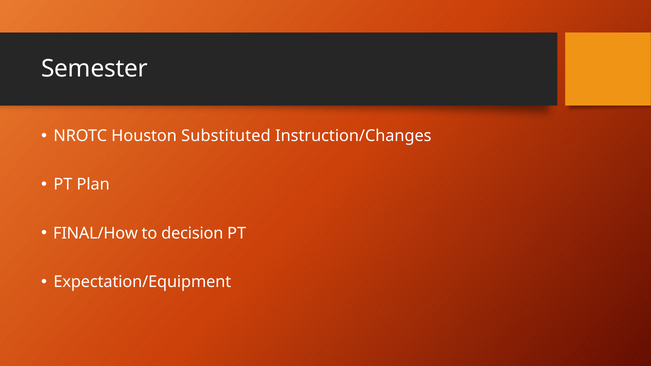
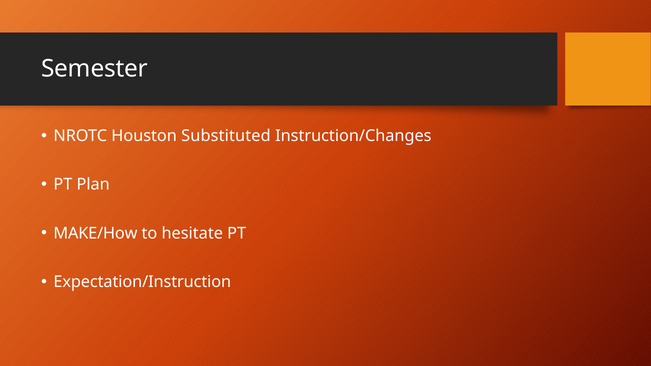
FINAL/How: FINAL/How -> MAKE/How (95, 233)
decision: decision -> hesitate (192, 233)
Expectation/Equipment: Expectation/Equipment -> Expectation/Instruction (142, 282)
